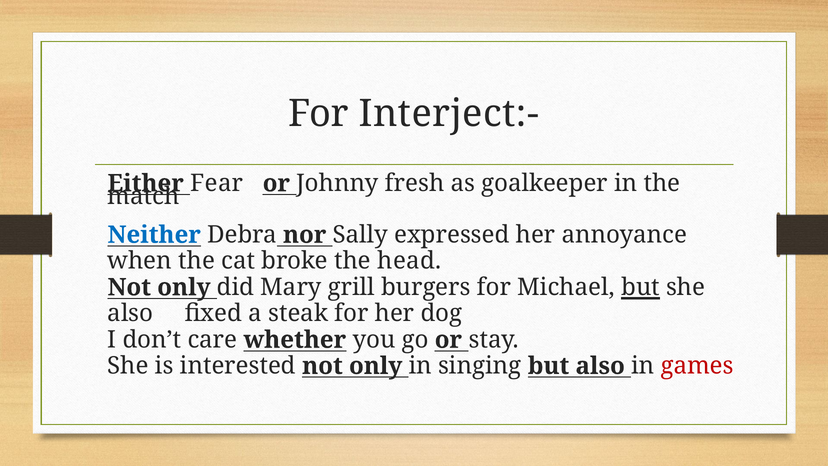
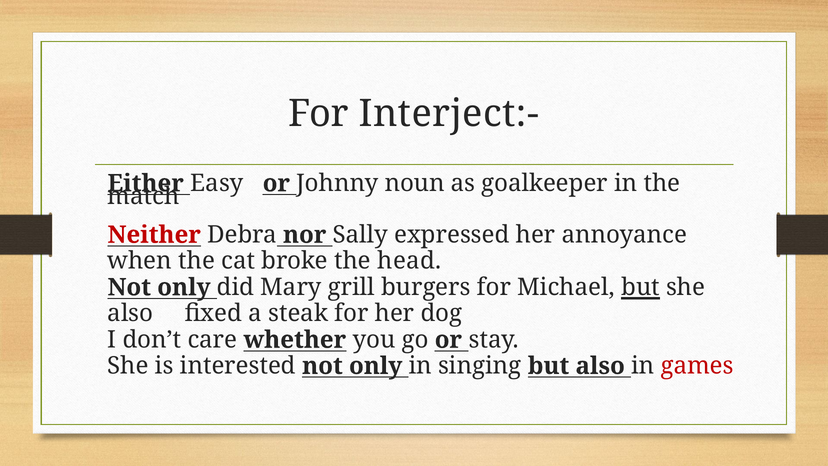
Fear: Fear -> Easy (217, 183)
fresh: fresh -> noun (415, 183)
Neither colour: blue -> red (154, 235)
